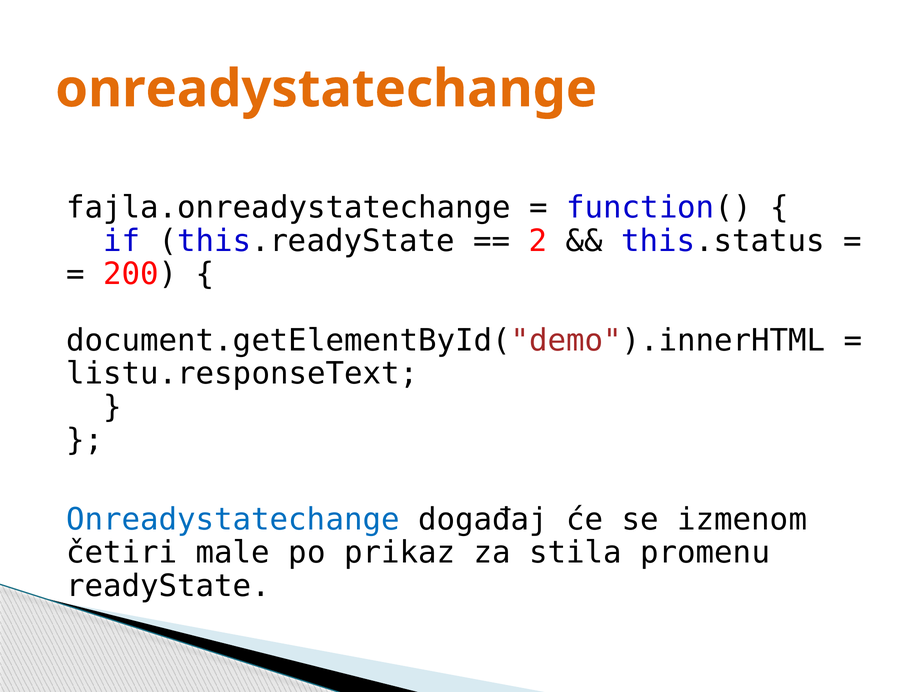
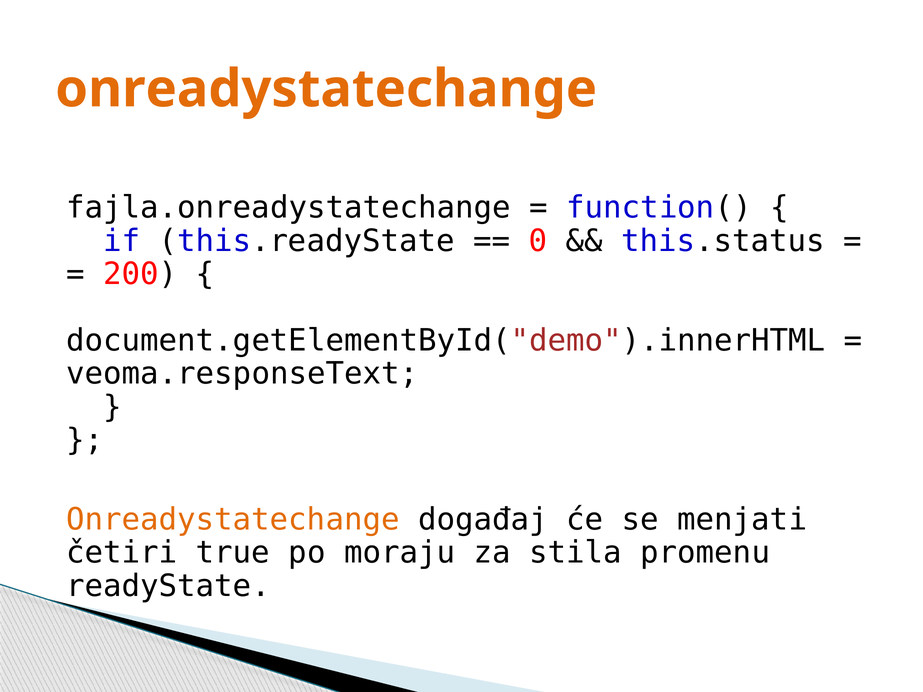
2: 2 -> 0 (538, 241)
listu.responseText: listu.responseText -> veoma.responseText (242, 374)
Onreadystatechange colour: blue -> orange (233, 520)
izmenom: izmenom -> menjati (742, 520)
male: male -> true (233, 553)
prikaz: prikaz -> moraju (400, 553)
